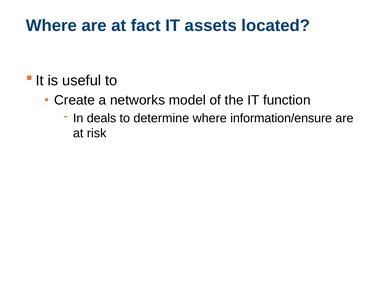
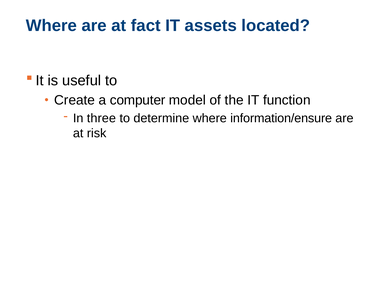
networks: networks -> computer (138, 100)
deals: deals -> three (101, 118)
